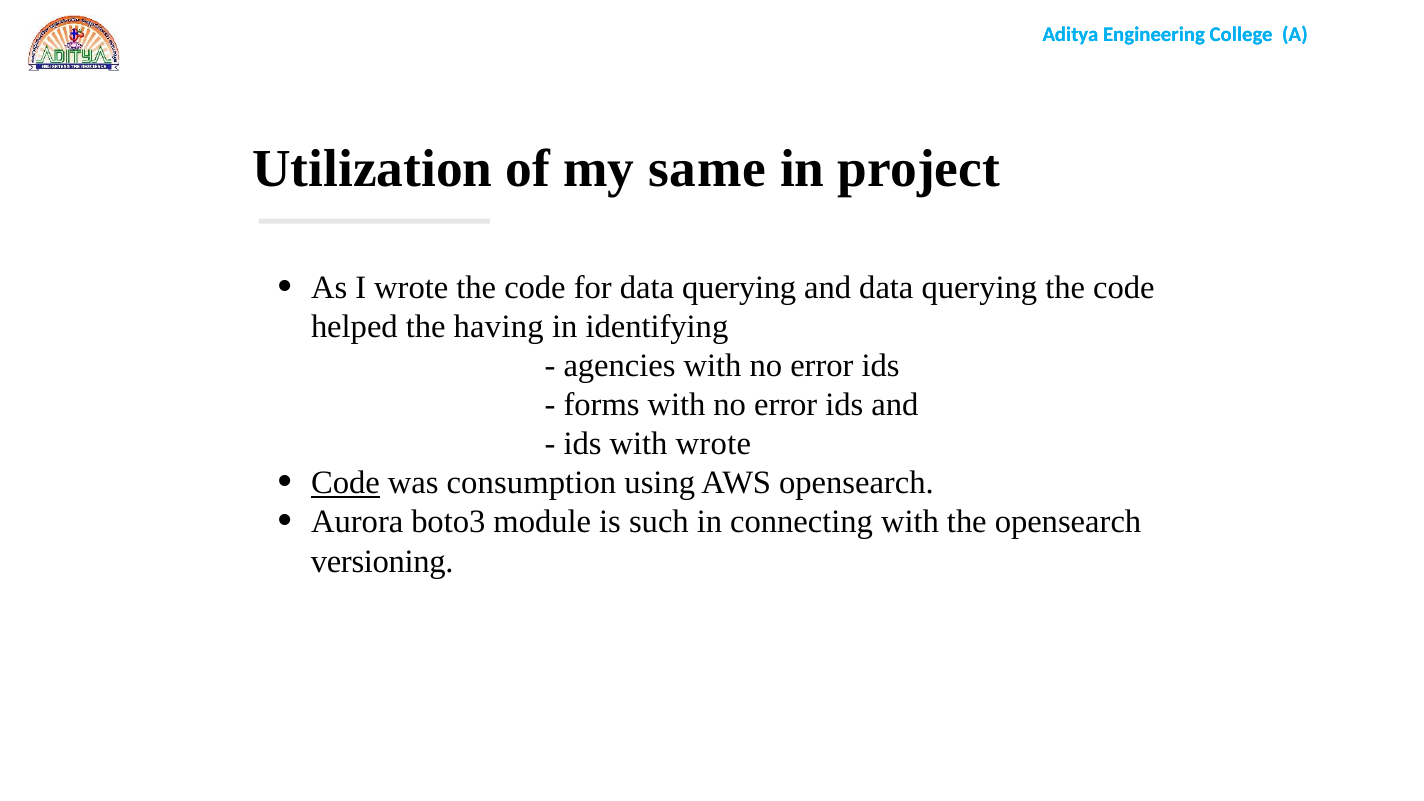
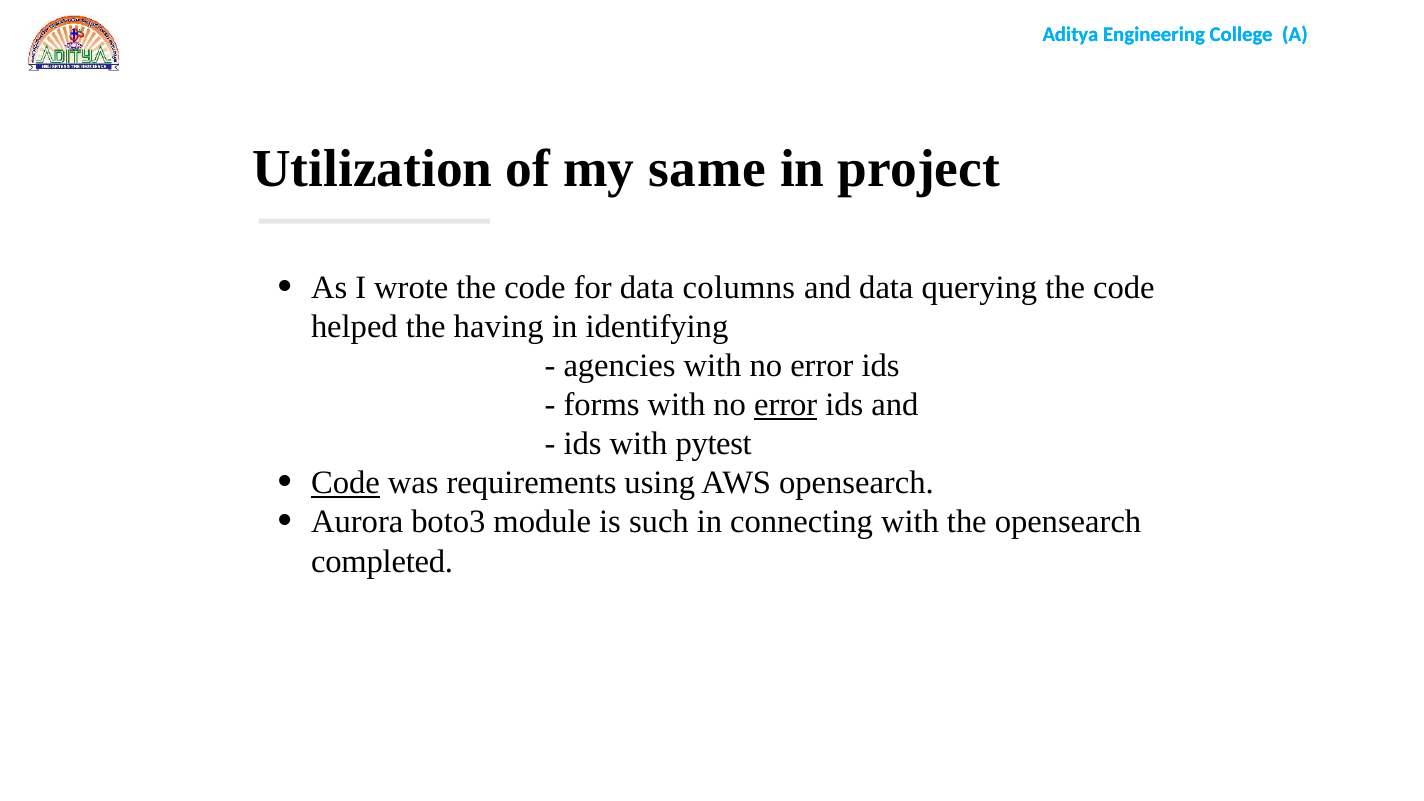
for data querying: querying -> columns (739, 287)
error underline: none -> present (786, 405)
with wrote: wrote -> pytest (714, 444)
consumption: consumption -> requirements (532, 483)
versioning: versioning -> completed (382, 561)
